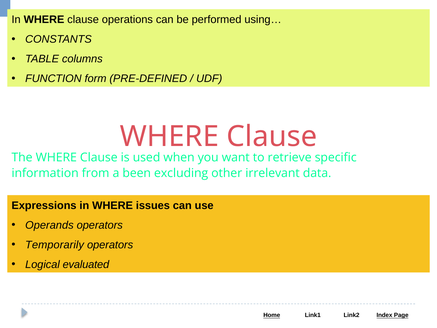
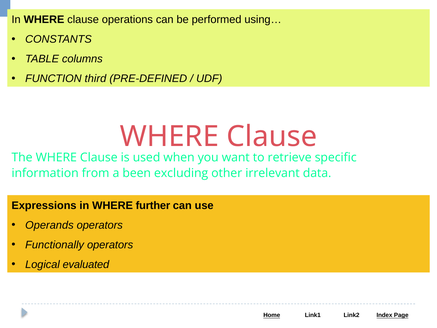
form: form -> third (95, 79)
issues: issues -> further (153, 205)
Temporarily: Temporarily -> Functionally (55, 245)
